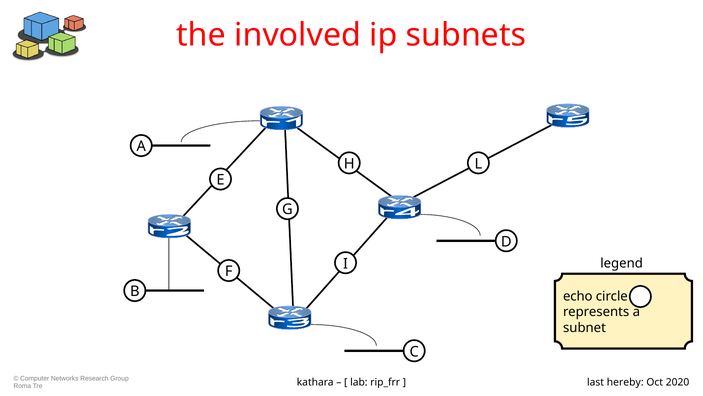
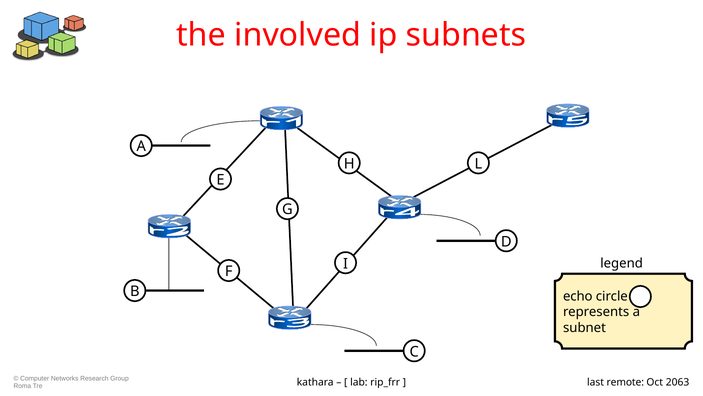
hereby: hereby -> remote (625, 382)
2020: 2020 -> 2063 (678, 382)
